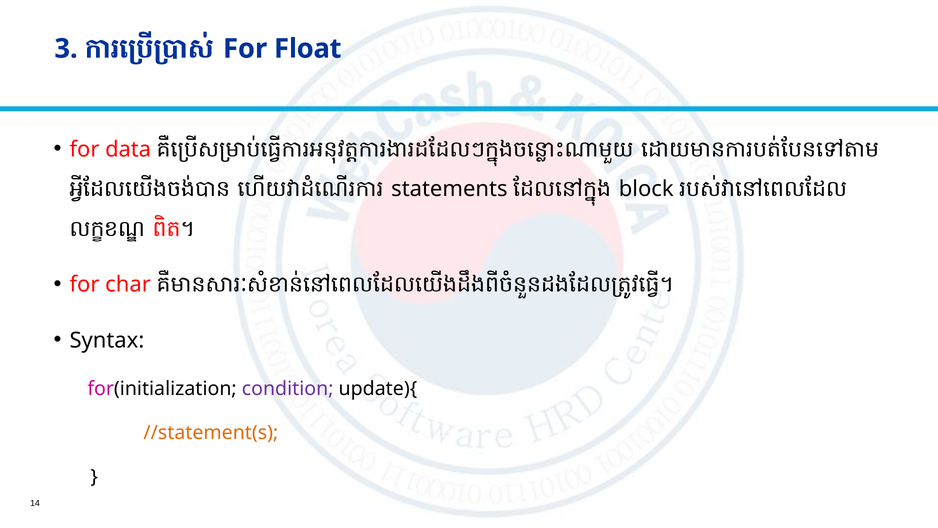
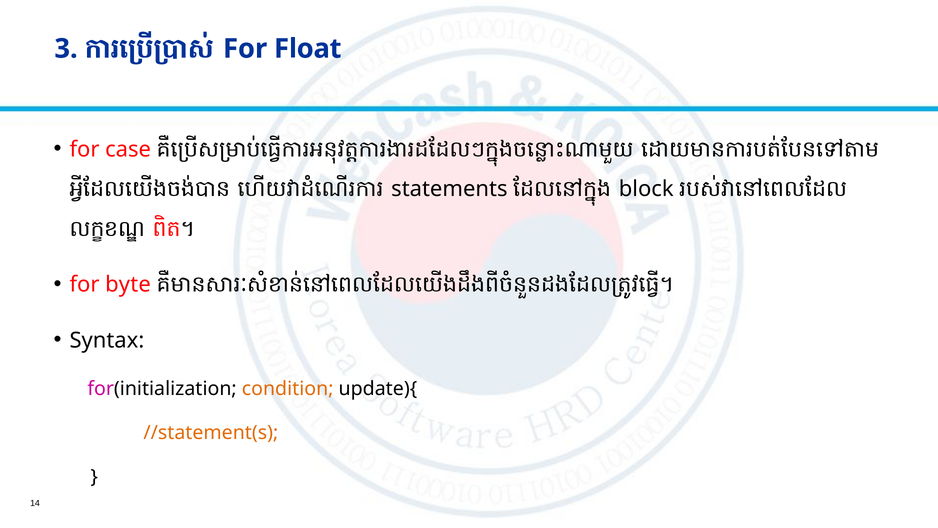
data: data -> case (128, 149)
char: char -> byte (128, 284)
condition colour: purple -> orange (288, 388)
